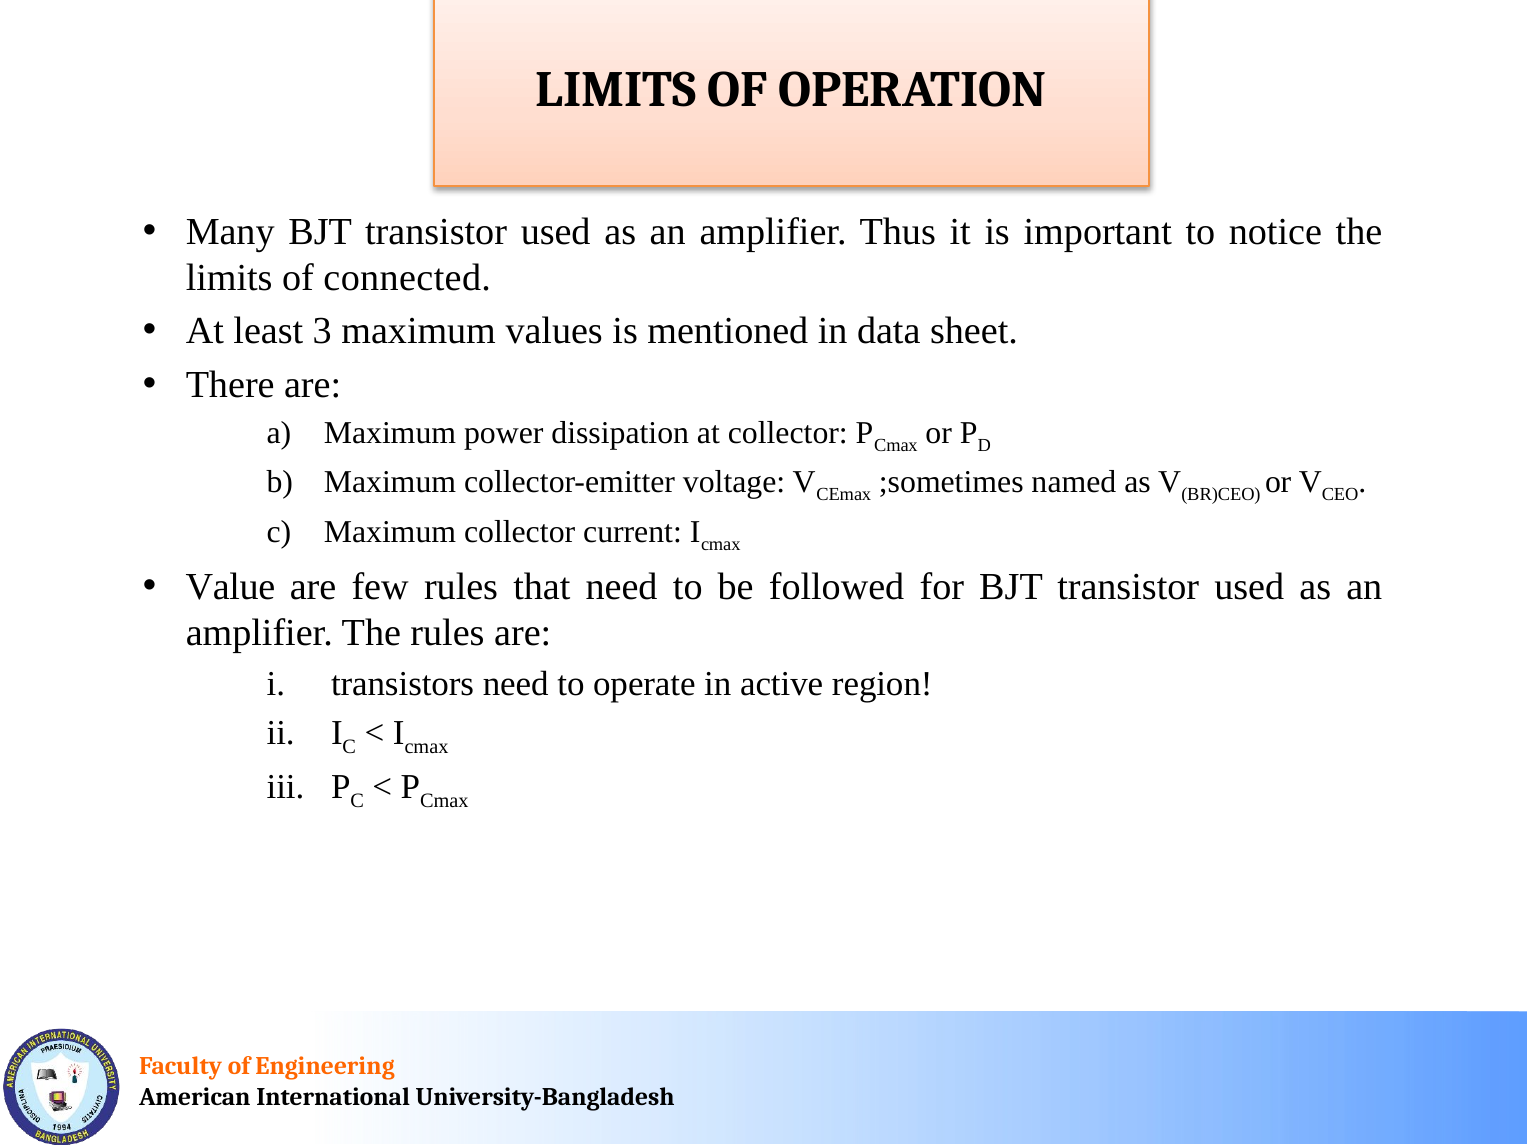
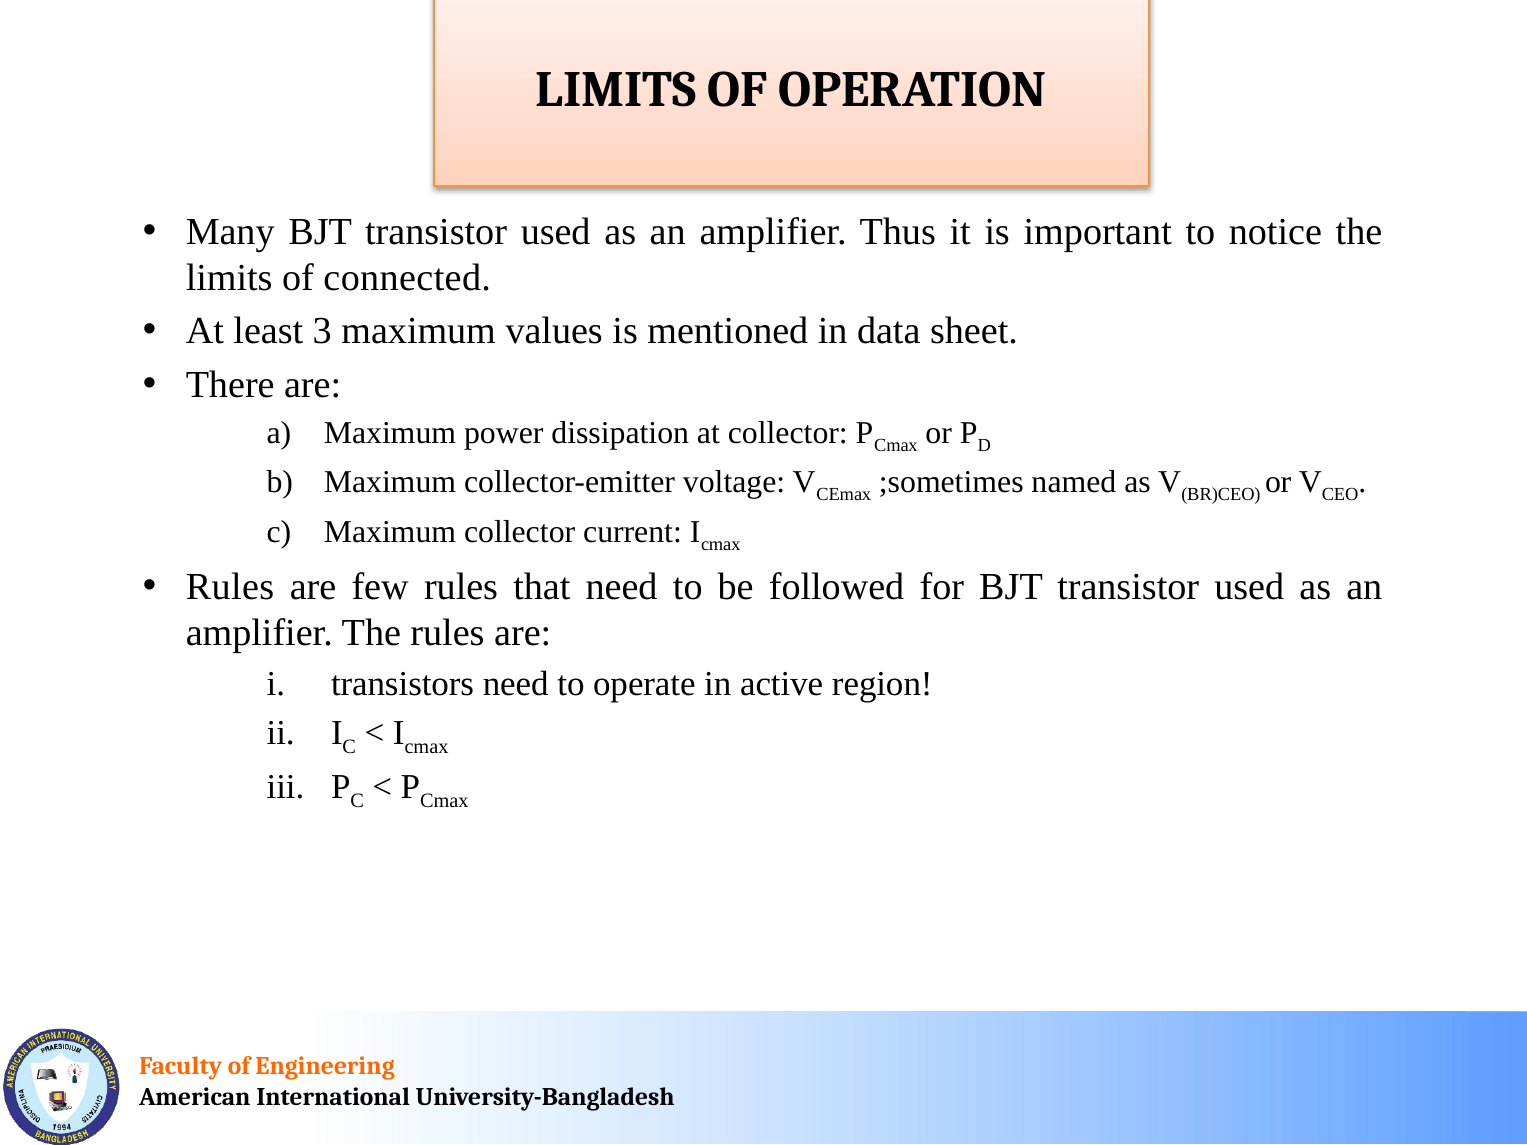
Value: Value -> Rules (230, 588)
